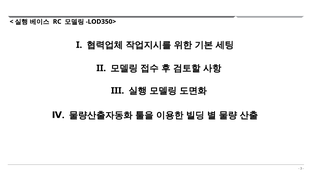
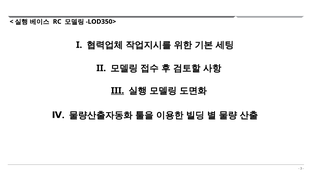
III underline: none -> present (118, 91)
